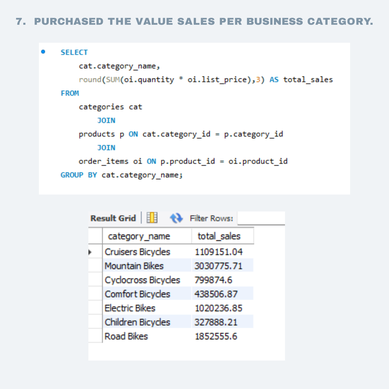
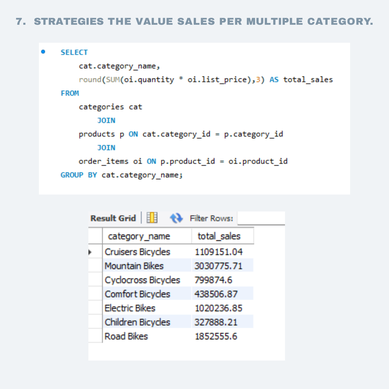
PURCHASED: PURCHASED -> STRATEGIES (69, 22)
BUSINESS: BUSINESS -> MULTIPLE (275, 22)
